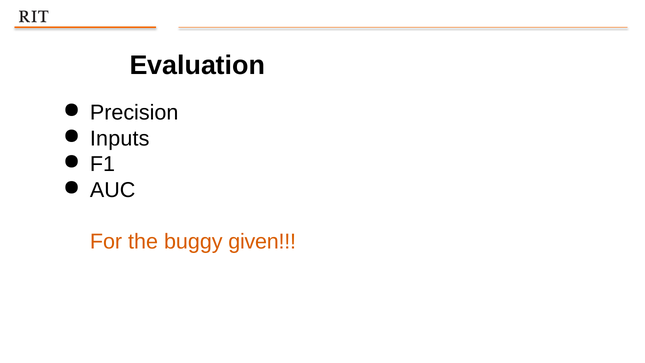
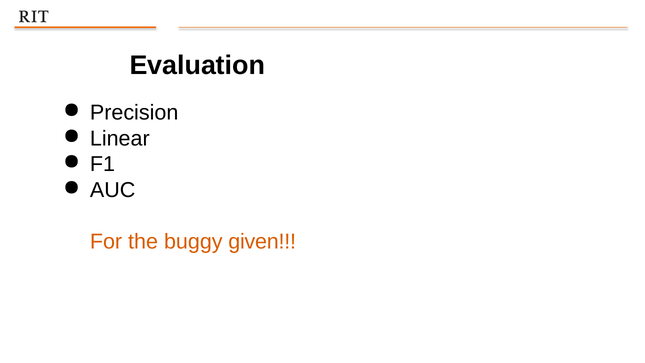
Inputs: Inputs -> Linear (120, 138)
